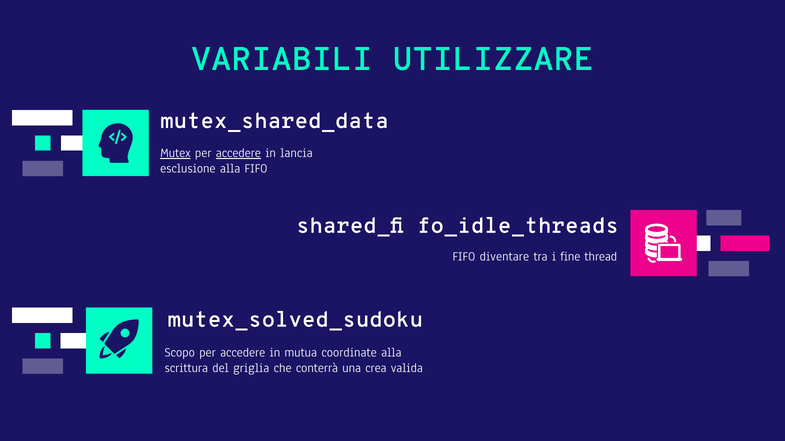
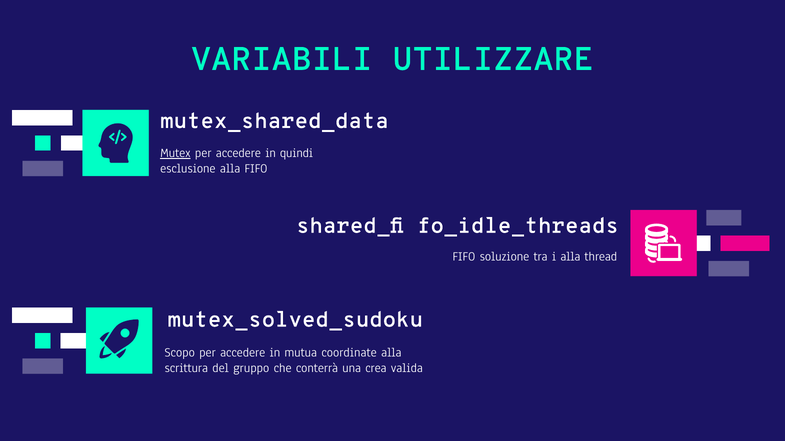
accedere underline: present -> none (238, 153)
lancia: lancia -> quindi (297, 153)
diventare: diventare -> soluzione (504, 257)
i fine: fine -> alla (570, 257)
griglia: griglia -> gruppo (251, 369)
